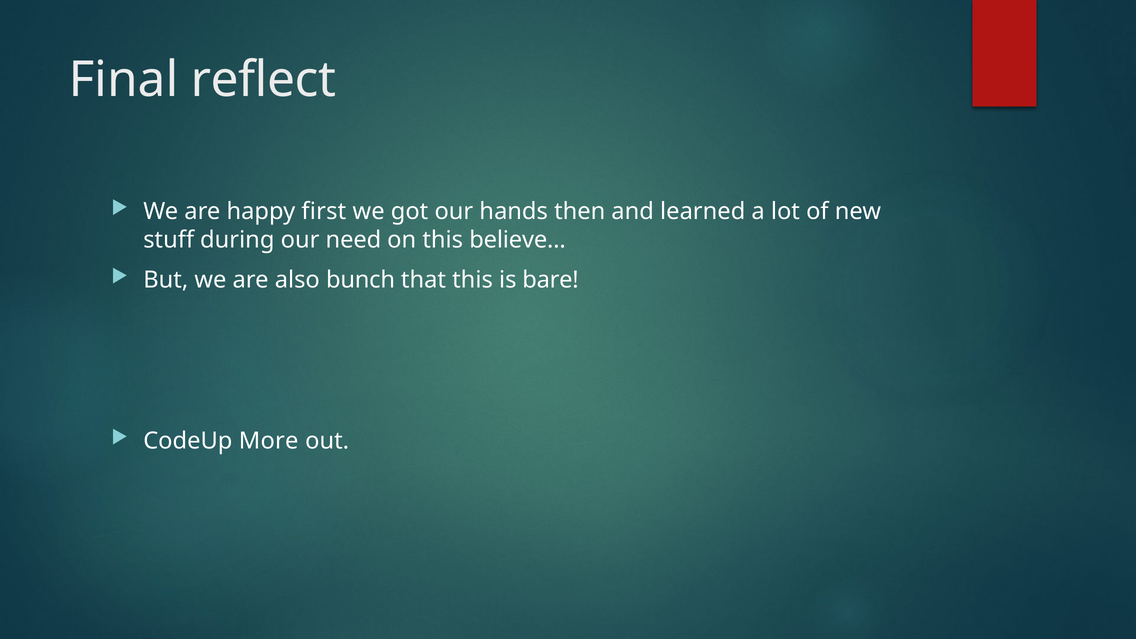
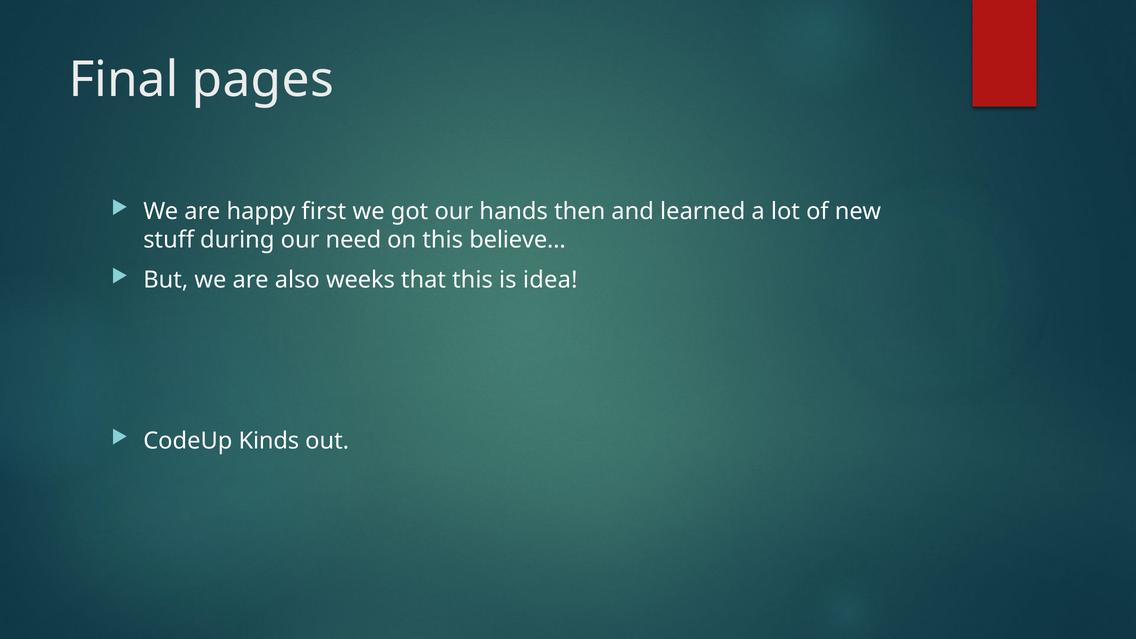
reflect: reflect -> pages (263, 80)
bunch: bunch -> weeks (360, 280)
bare: bare -> idea (550, 280)
More: More -> Kinds (269, 441)
